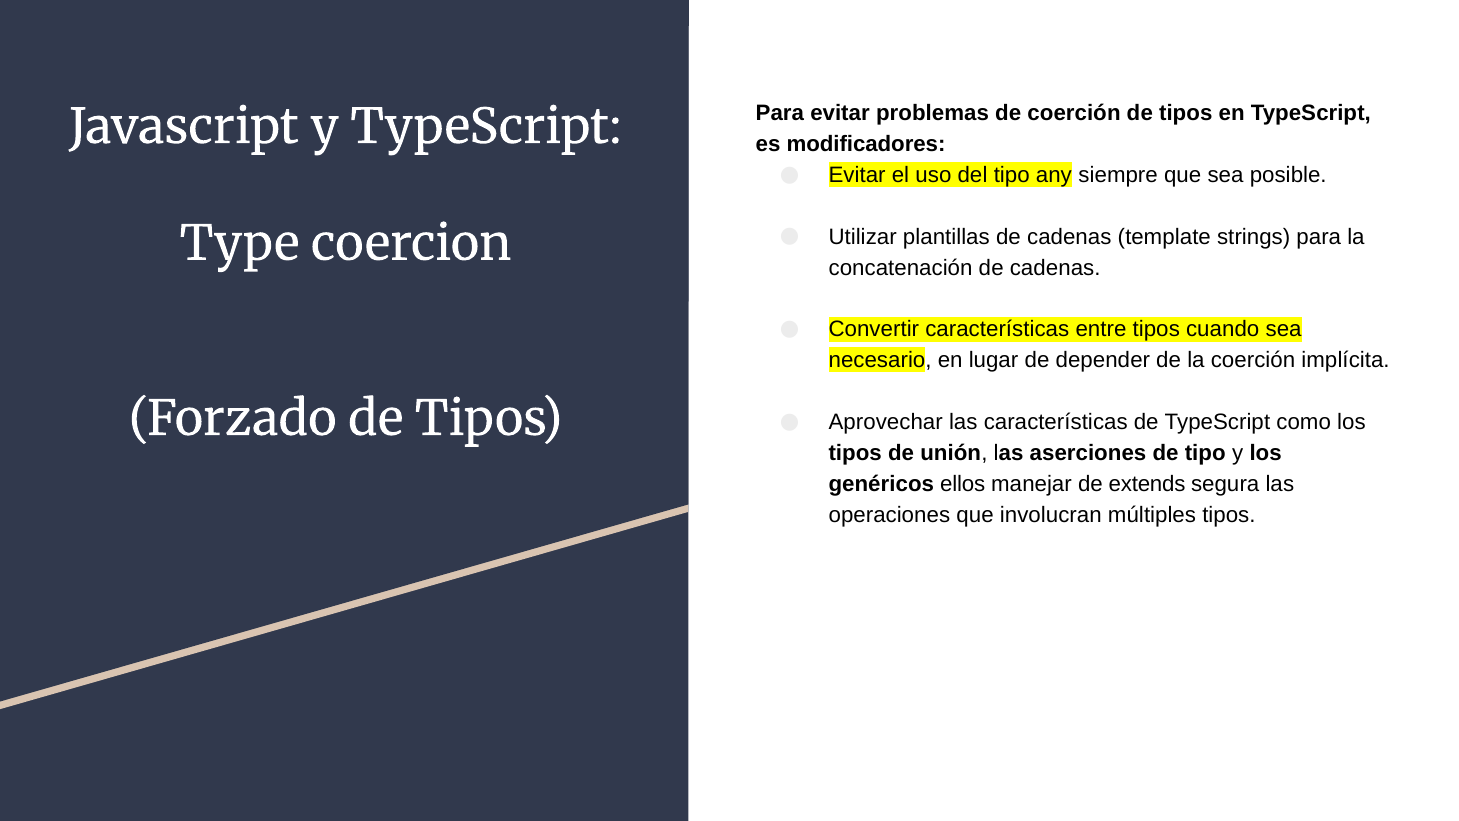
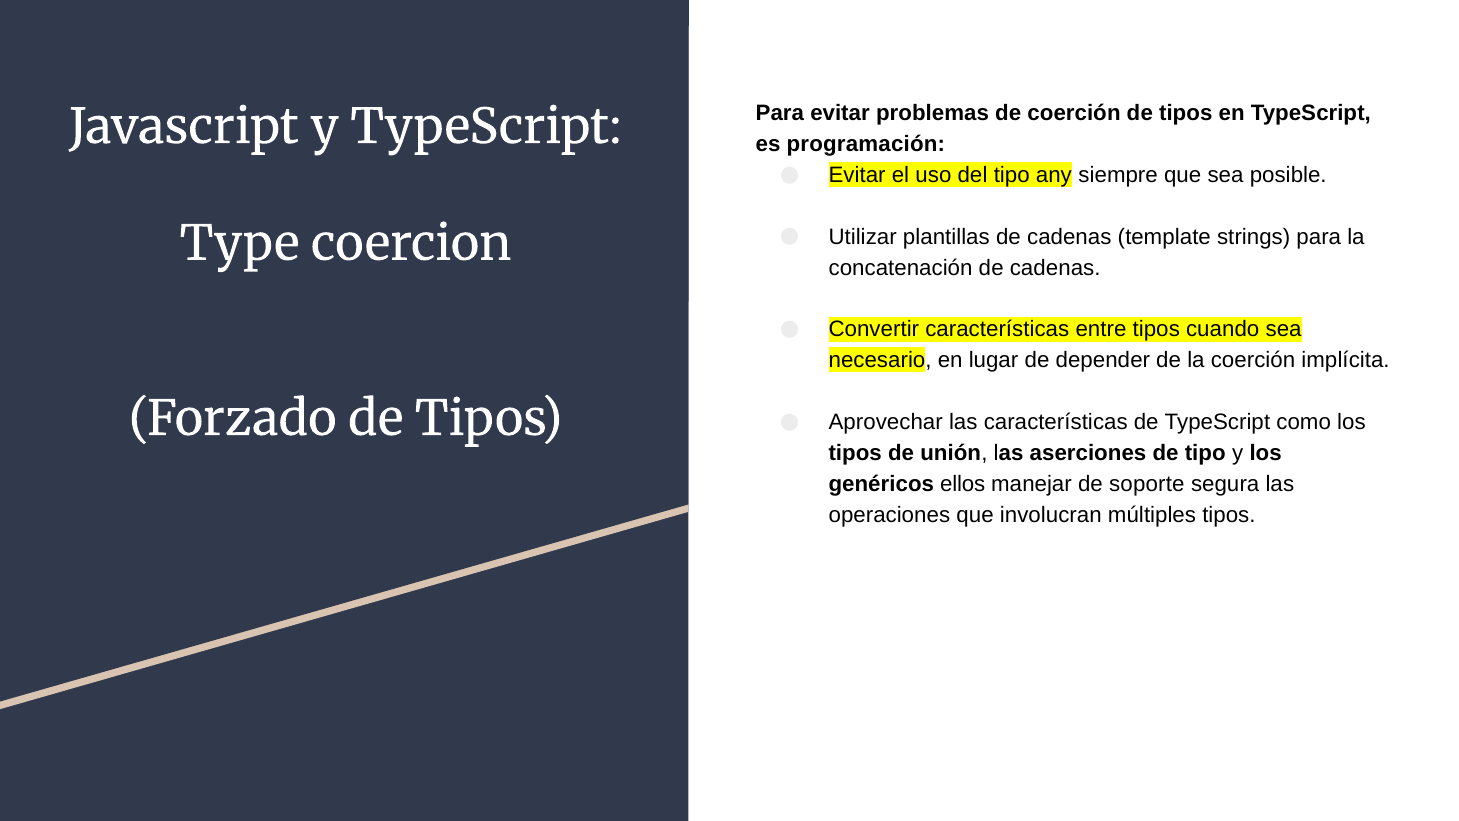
modificadores: modificadores -> programación (866, 144)
extends: extends -> soporte (1147, 484)
